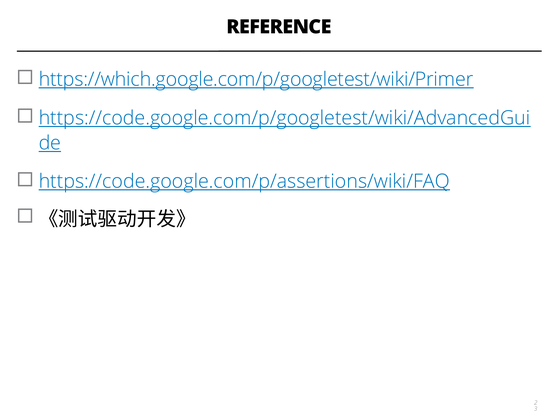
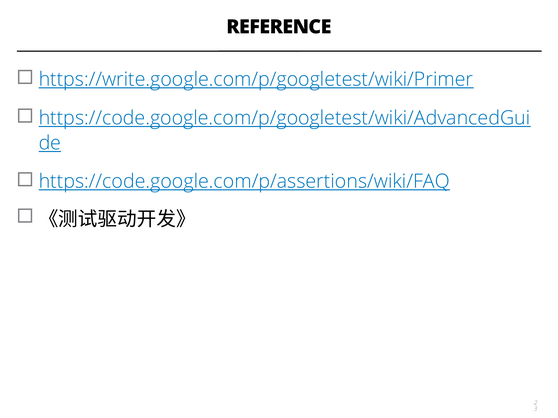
https://which.google.com/p/googletest/wiki/Primer: https://which.google.com/p/googletest/wiki/Primer -> https://write.google.com/p/googletest/wiki/Primer (256, 80)
